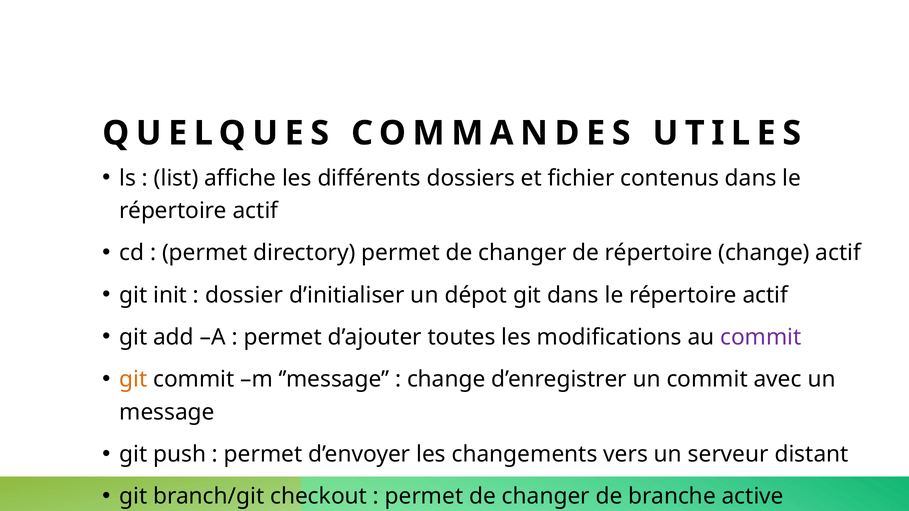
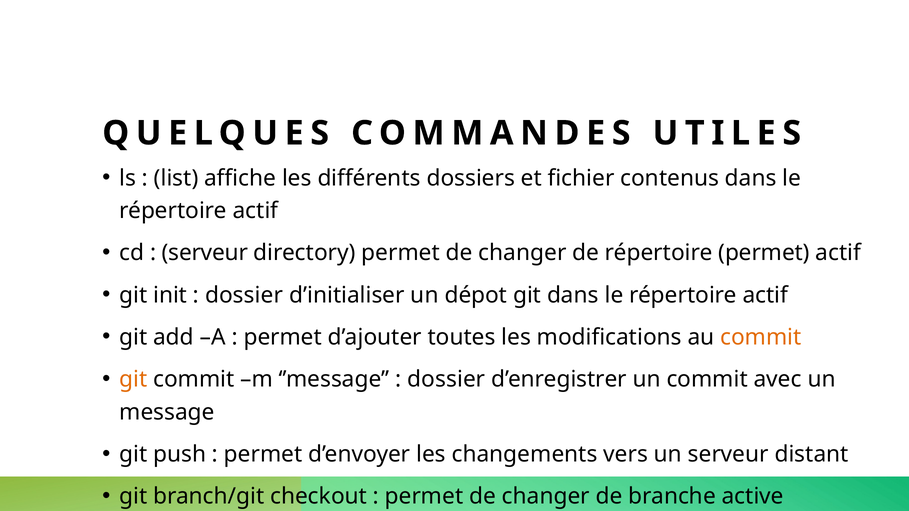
permet: permet -> serveur (205, 253)
répertoire change: change -> permet (764, 253)
commit colour: purple -> orange (761, 337)
change: change -> dossier (446, 380)
